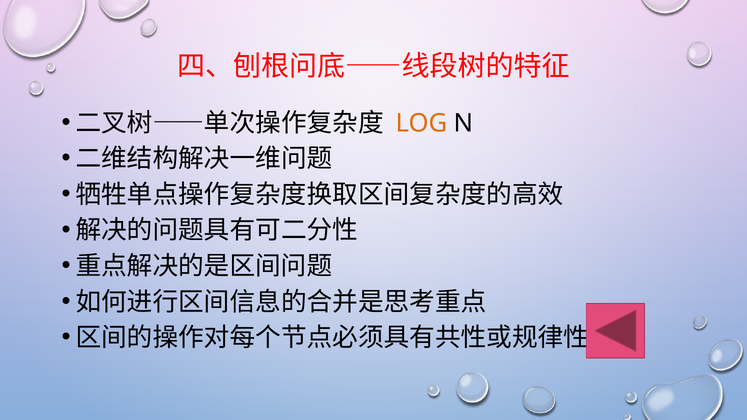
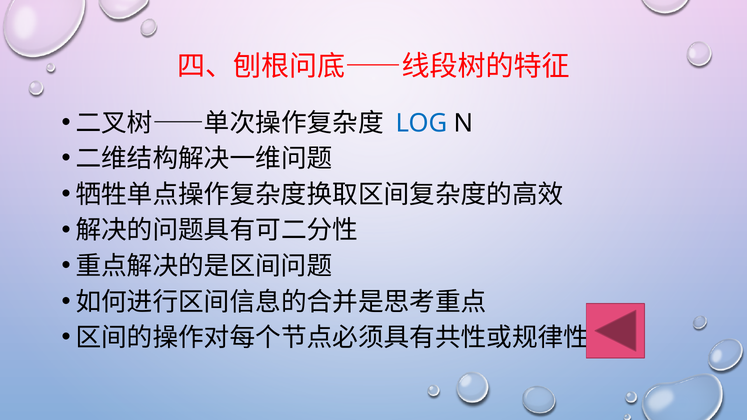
LOG colour: orange -> blue (421, 123)
